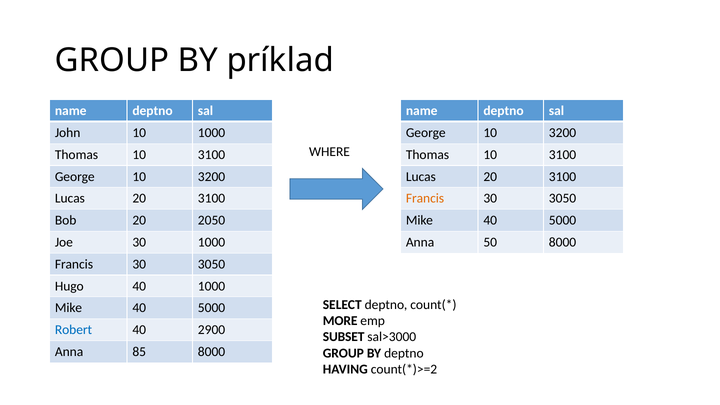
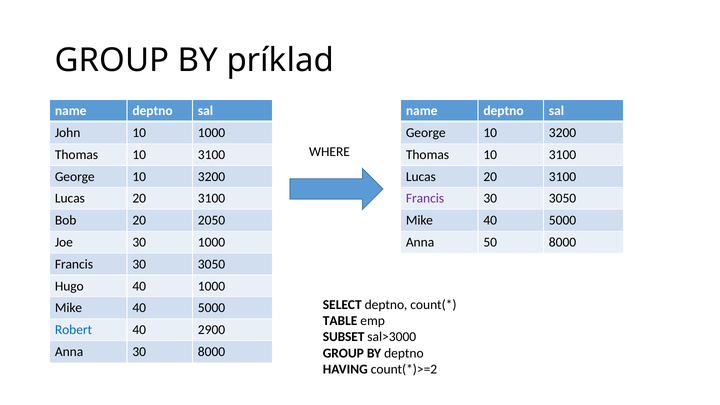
Francis colour: orange -> purple (425, 199)
MORE: MORE -> TABLE (340, 321)
Anna 85: 85 -> 30 (139, 352)
